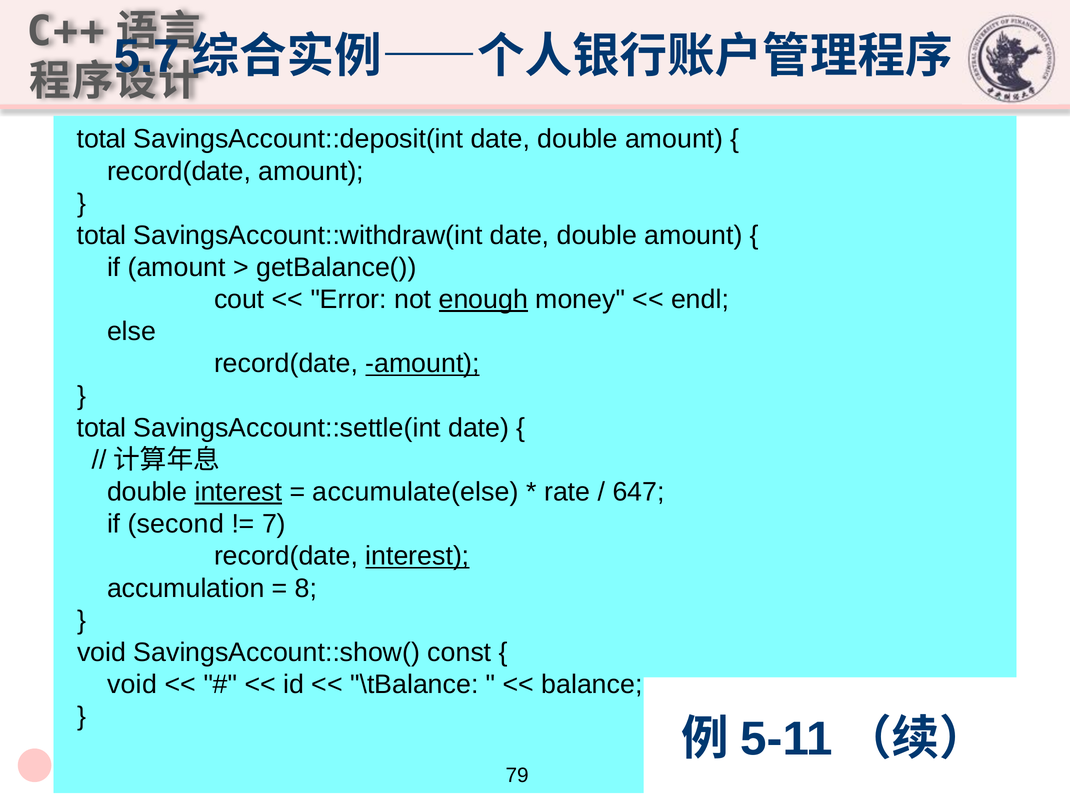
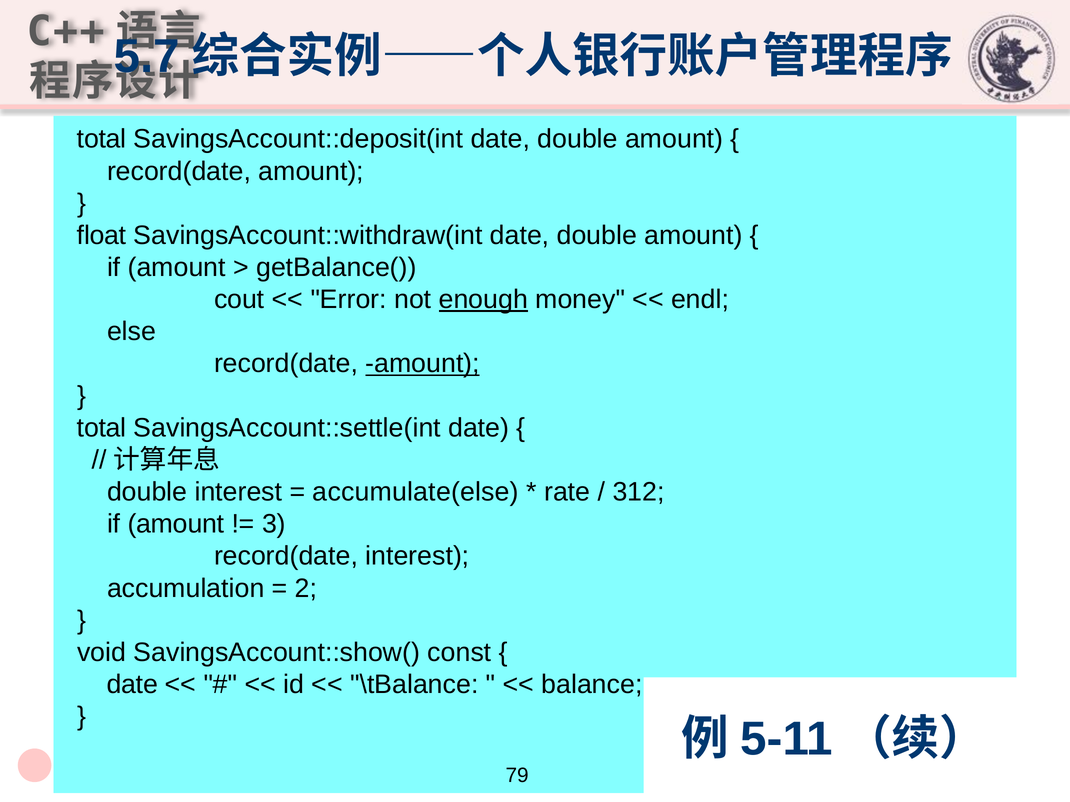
total: total -> float (102, 236)
interest underline: present -> none (238, 492)
647: 647 -> 312 (639, 492)
second: second -> amount (176, 524)
7: 7 -> 3 (274, 524)
interest underline: present -> none (417, 557)
8: 8 -> 2 (306, 589)
void: void -> date (132, 685)
